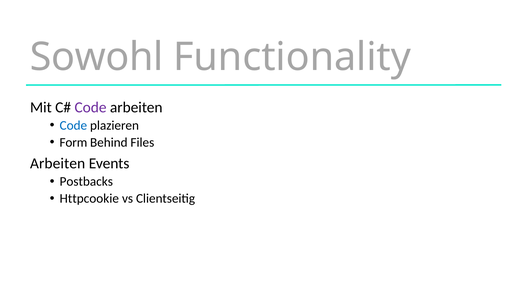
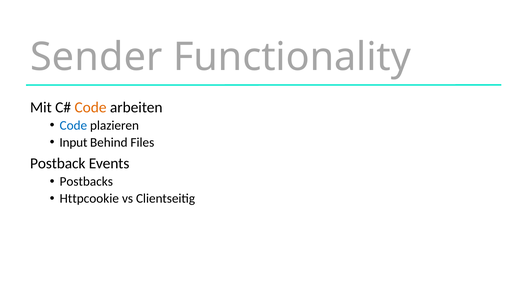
Sowohl: Sowohl -> Sender (96, 57)
Code colour: purple -> orange (90, 107)
Form: Form -> Input (73, 142)
Arbeiten: Arbeiten -> Postback (58, 163)
